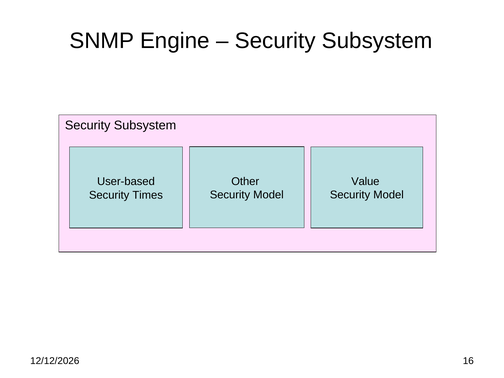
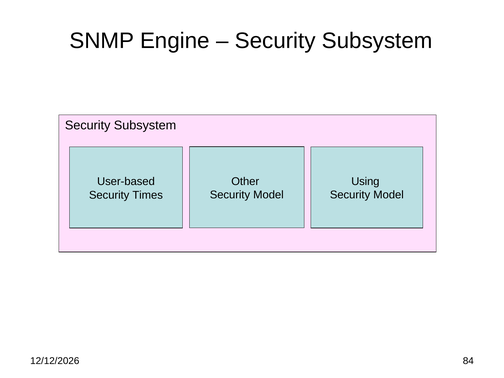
Value: Value -> Using (365, 181)
16: 16 -> 84 (468, 361)
